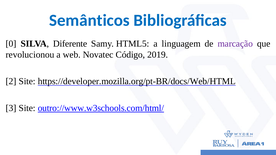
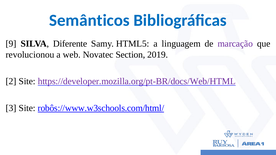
0: 0 -> 9 (11, 44)
Código: Código -> Section (130, 55)
https://developer.mozilla.org/pt-BR/docs/Web/HTML colour: black -> purple (137, 82)
outro://www.w3schools.com/html/: outro://www.w3schools.com/html/ -> robôs://www.w3schools.com/html/ (101, 108)
